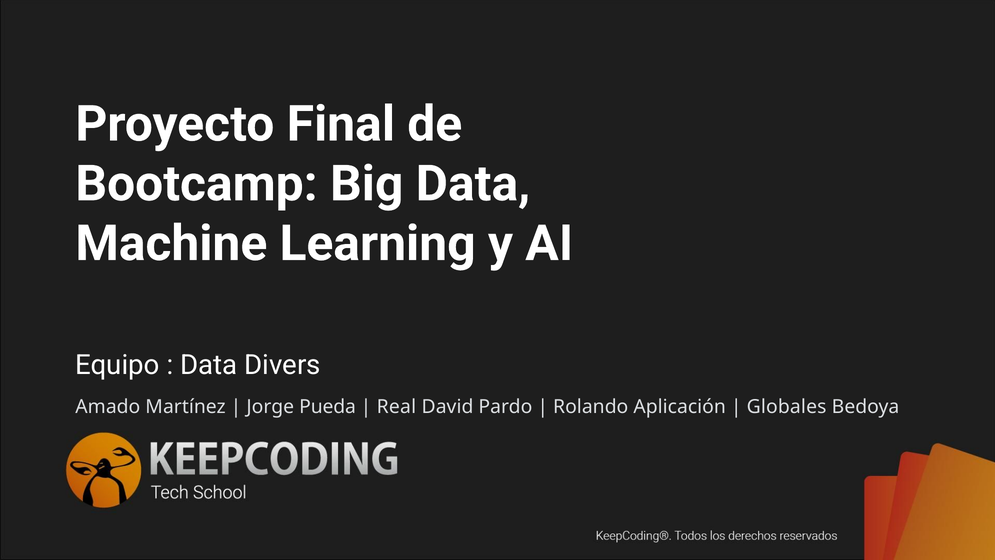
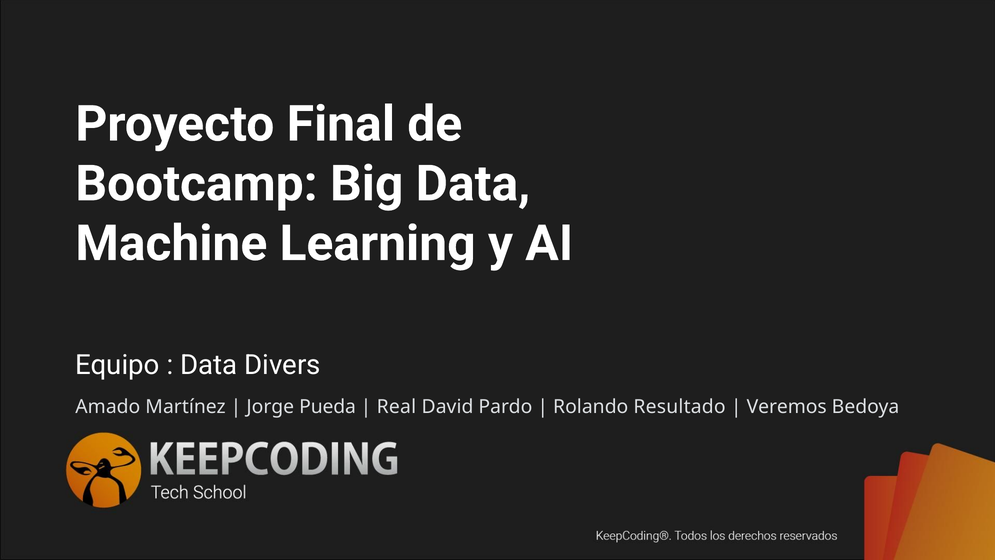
Aplicación: Aplicación -> Resultado (680, 407)
Globales: Globales -> Veremos (787, 407)
